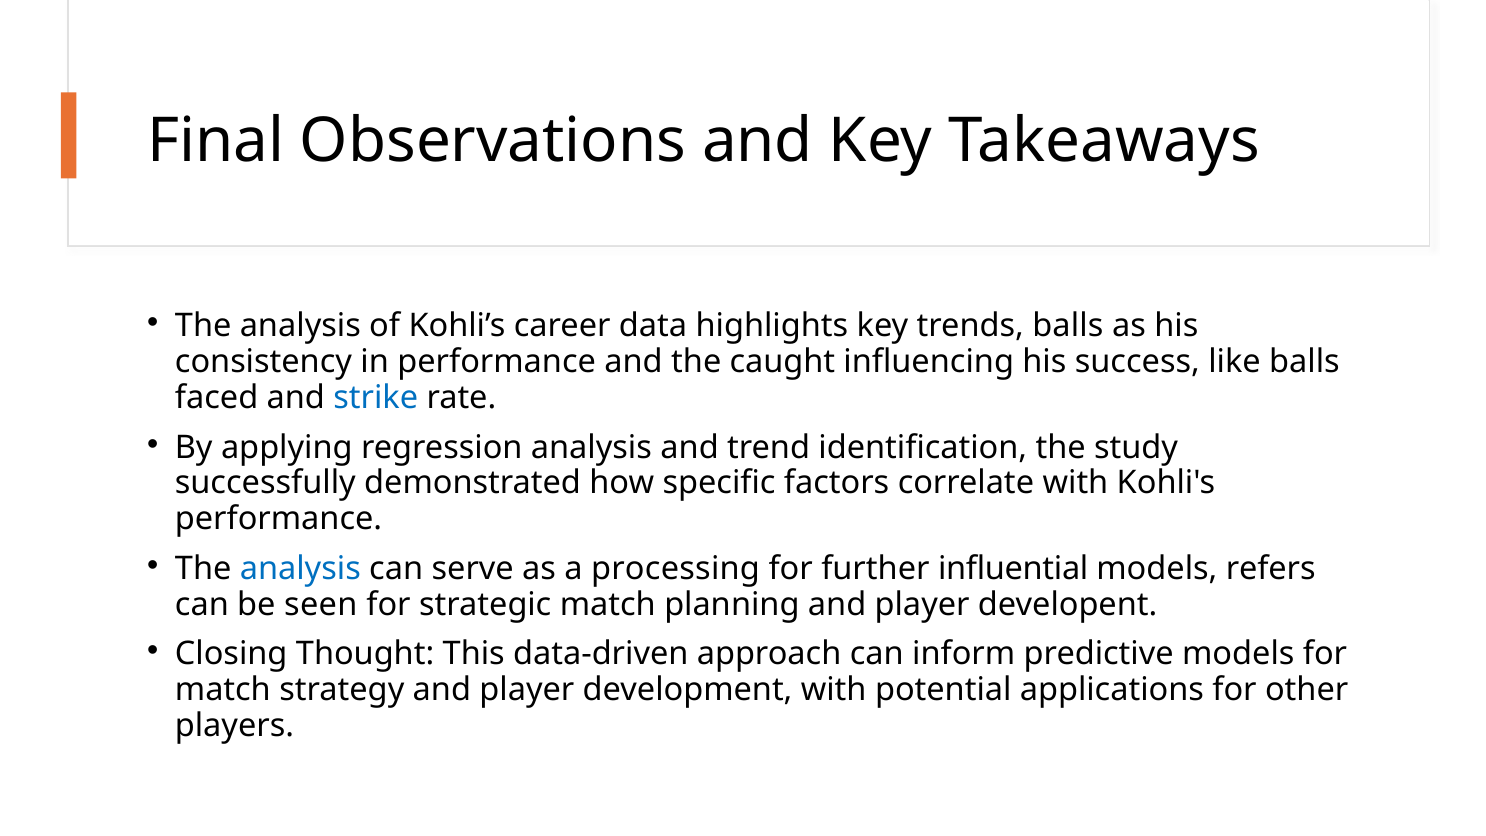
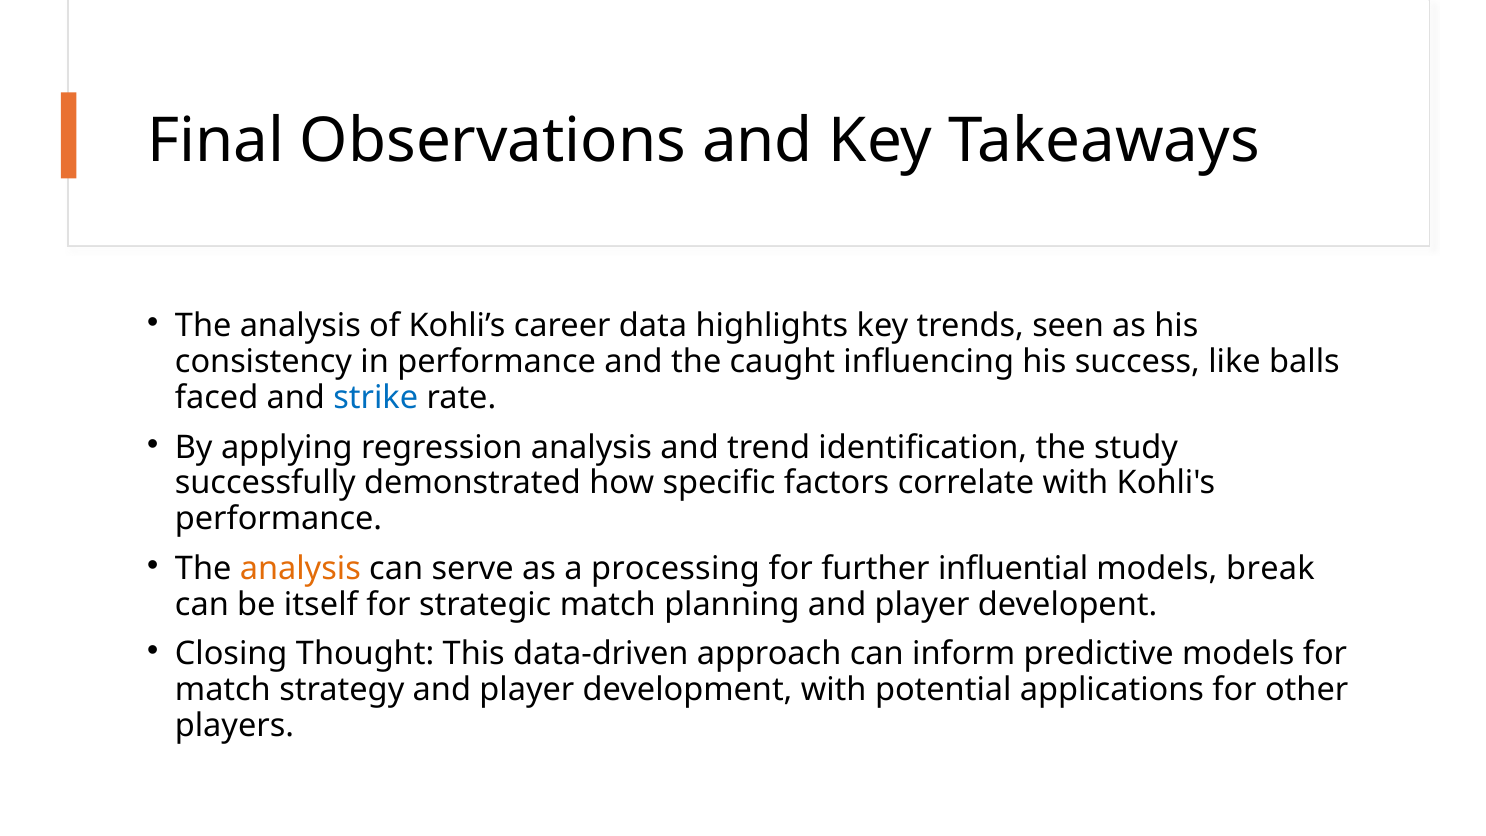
trends balls: balls -> seen (1068, 326)
analysis colour: blue -> orange (300, 569)
refers: refers -> break (1271, 569)
seen: seen -> itself (321, 604)
